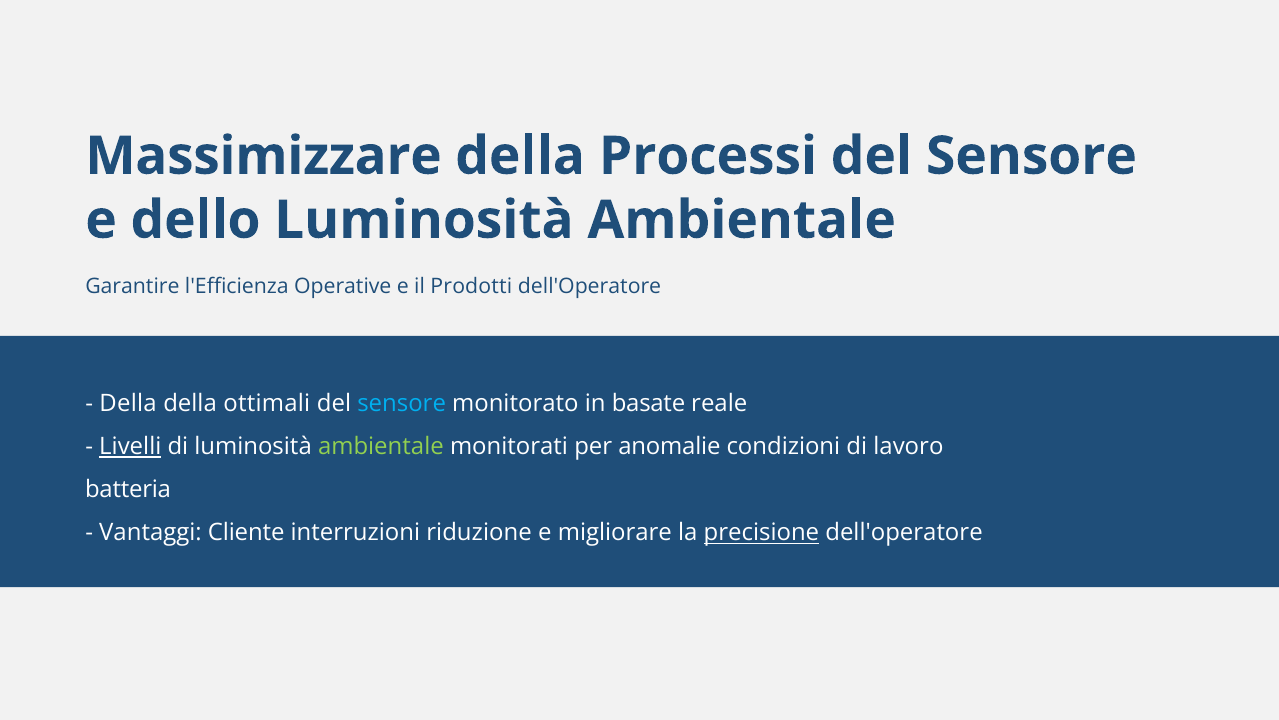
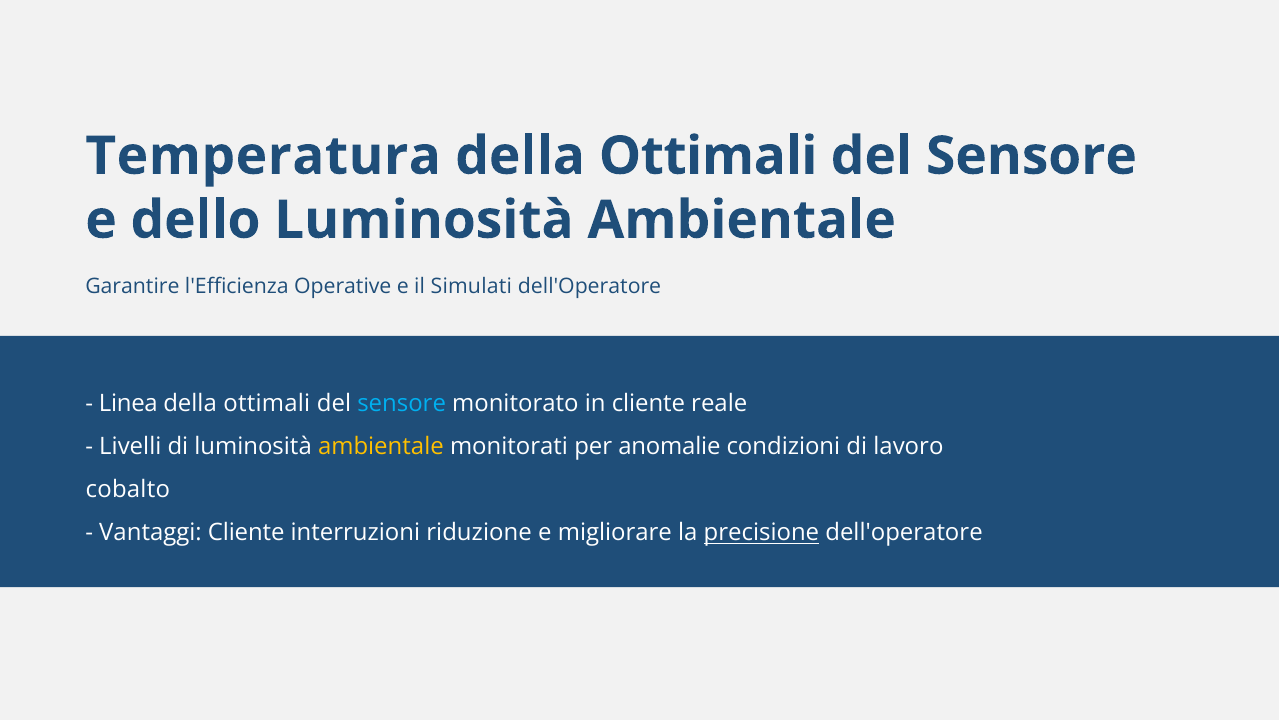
Massimizzare: Massimizzare -> Temperatura (263, 156)
Processi: Processi -> Ottimali (708, 156)
Prodotti: Prodotti -> Simulati (471, 286)
Della: Della -> Linea (128, 403)
in basate: basate -> cliente (648, 403)
Livelli underline: present -> none (130, 446)
ambientale colour: light green -> yellow (381, 446)
batteria: batteria -> cobalto (128, 489)
